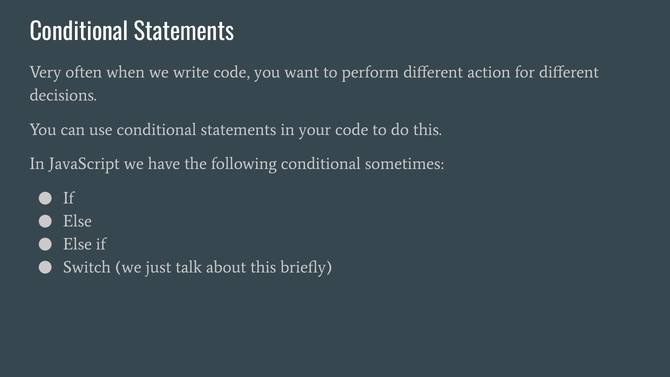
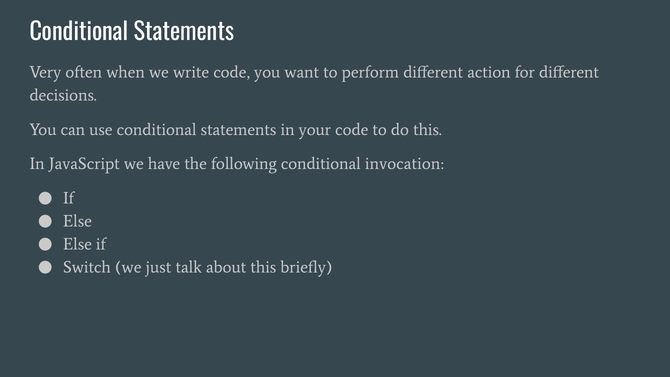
sometimes: sometimes -> invocation (404, 164)
